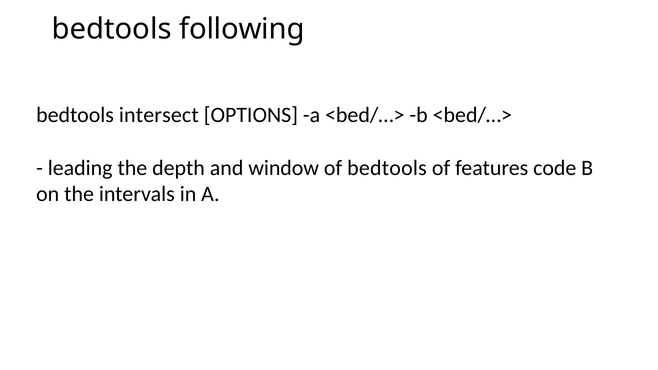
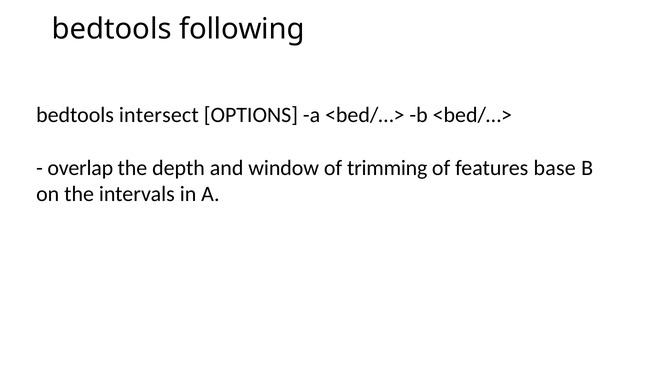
leading: leading -> overlap (80, 168)
of bedtools: bedtools -> trimming (387, 168)
code: code -> base (555, 168)
